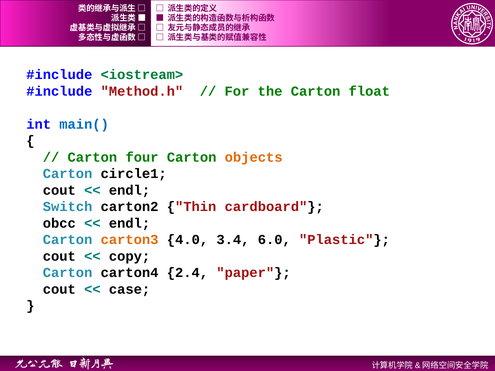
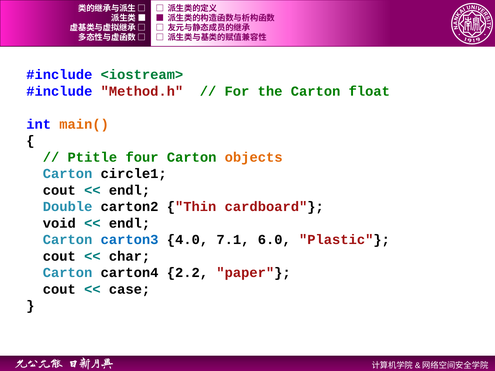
main( colour: blue -> orange (84, 124)
Carton: Carton -> Ptitle (92, 157)
Switch: Switch -> Double (68, 207)
obcc: obcc -> void (59, 223)
carton3 colour: orange -> blue (130, 240)
3.4: 3.4 -> 7.1 (233, 240)
copy: copy -> char (130, 256)
2.4: 2.4 -> 2.2 (187, 273)
